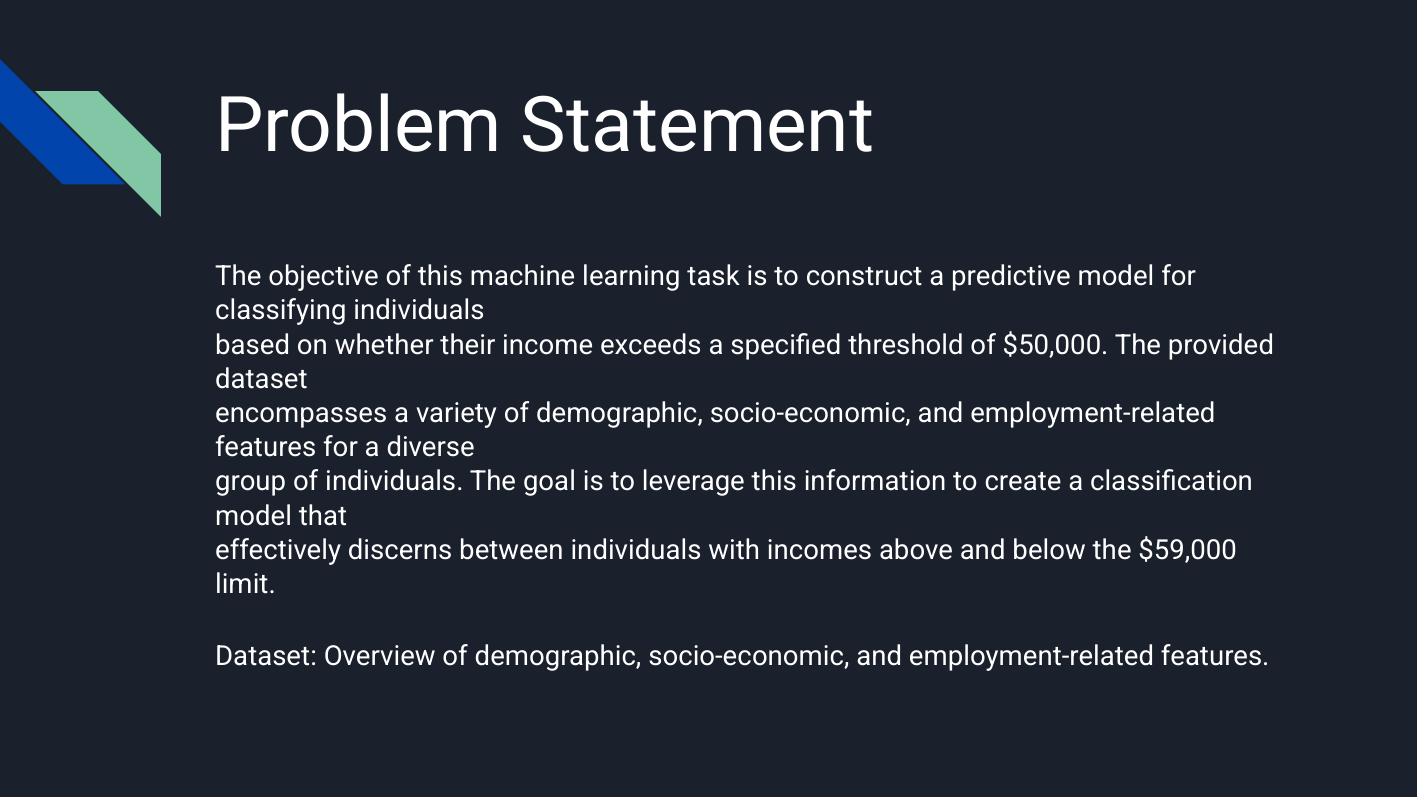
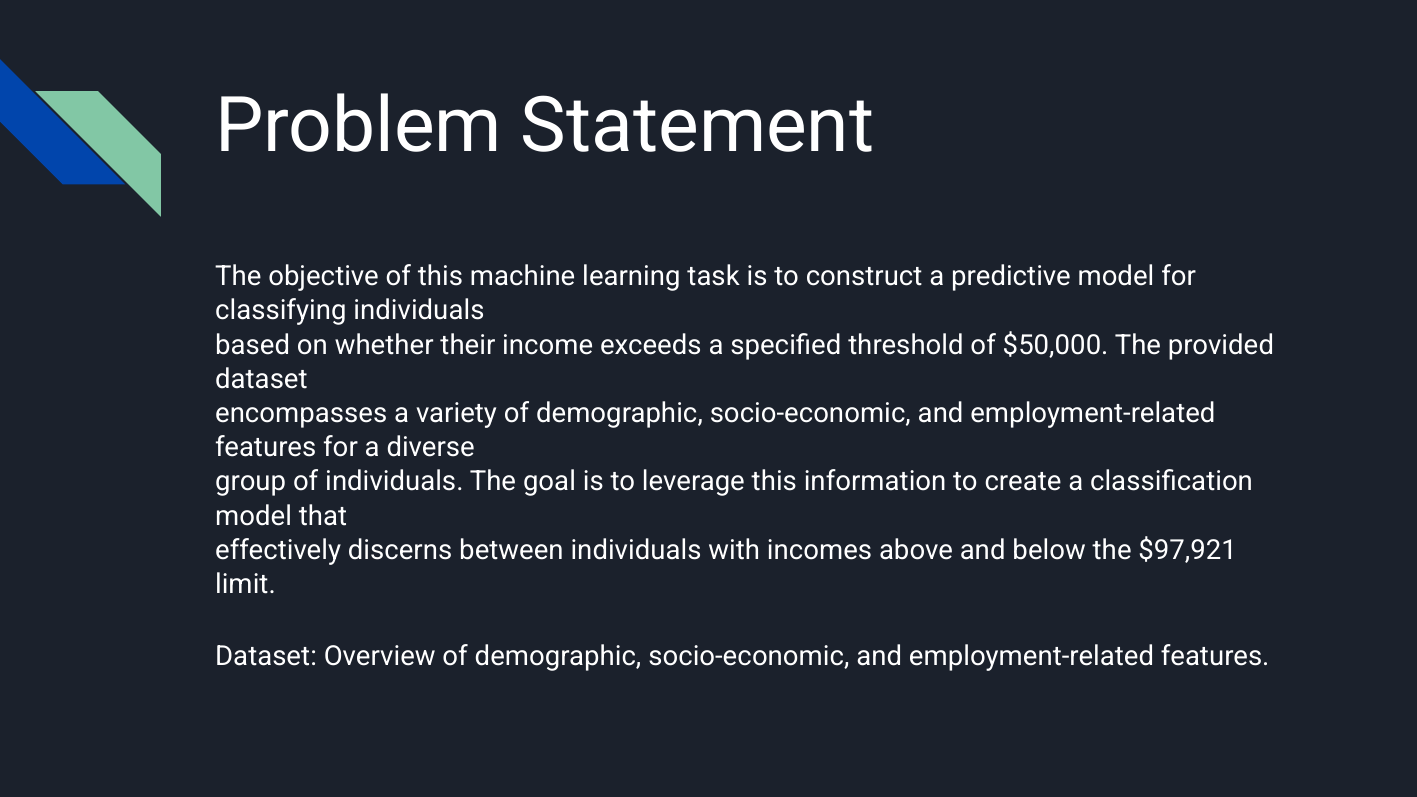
$59,000: $59,000 -> $97,921 (1188, 550)
